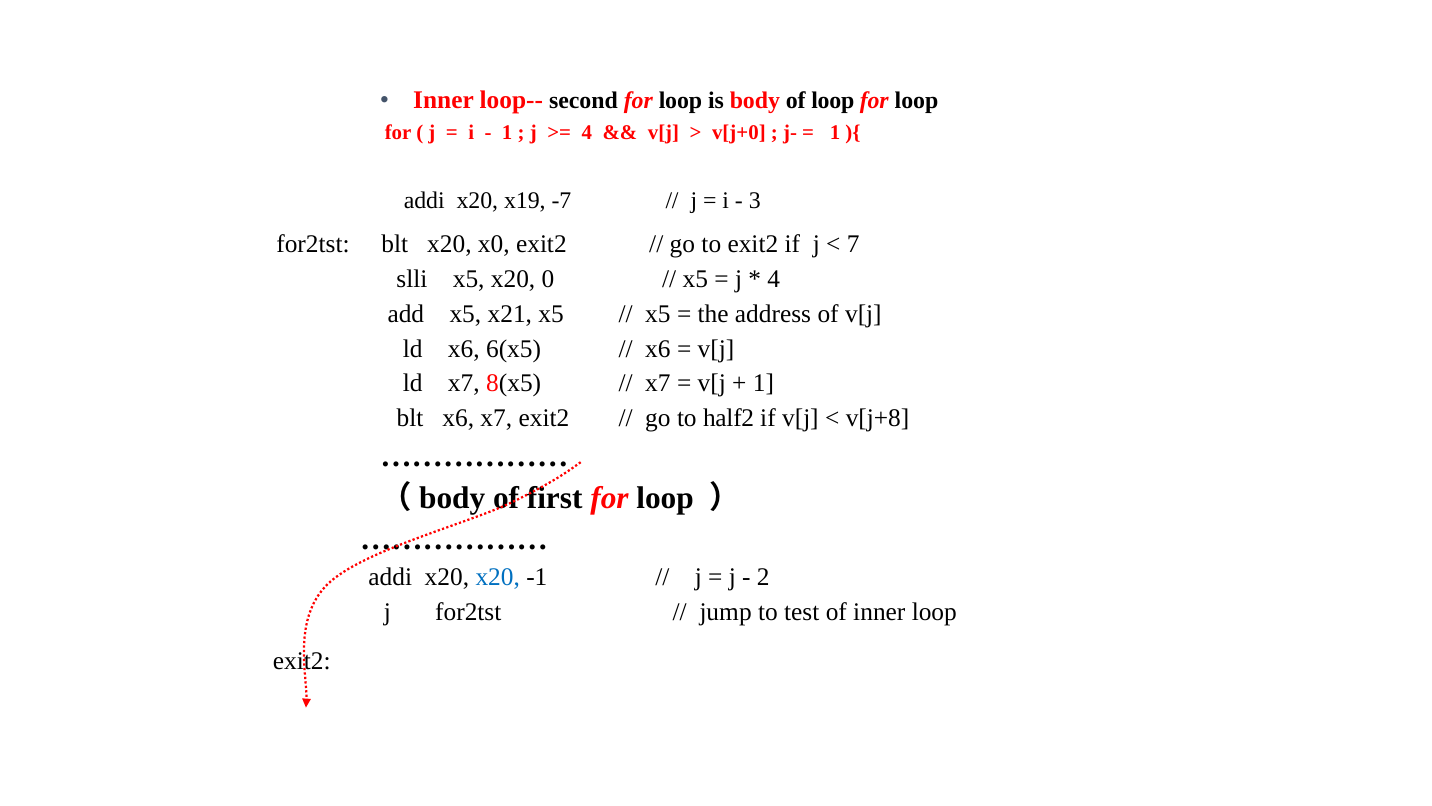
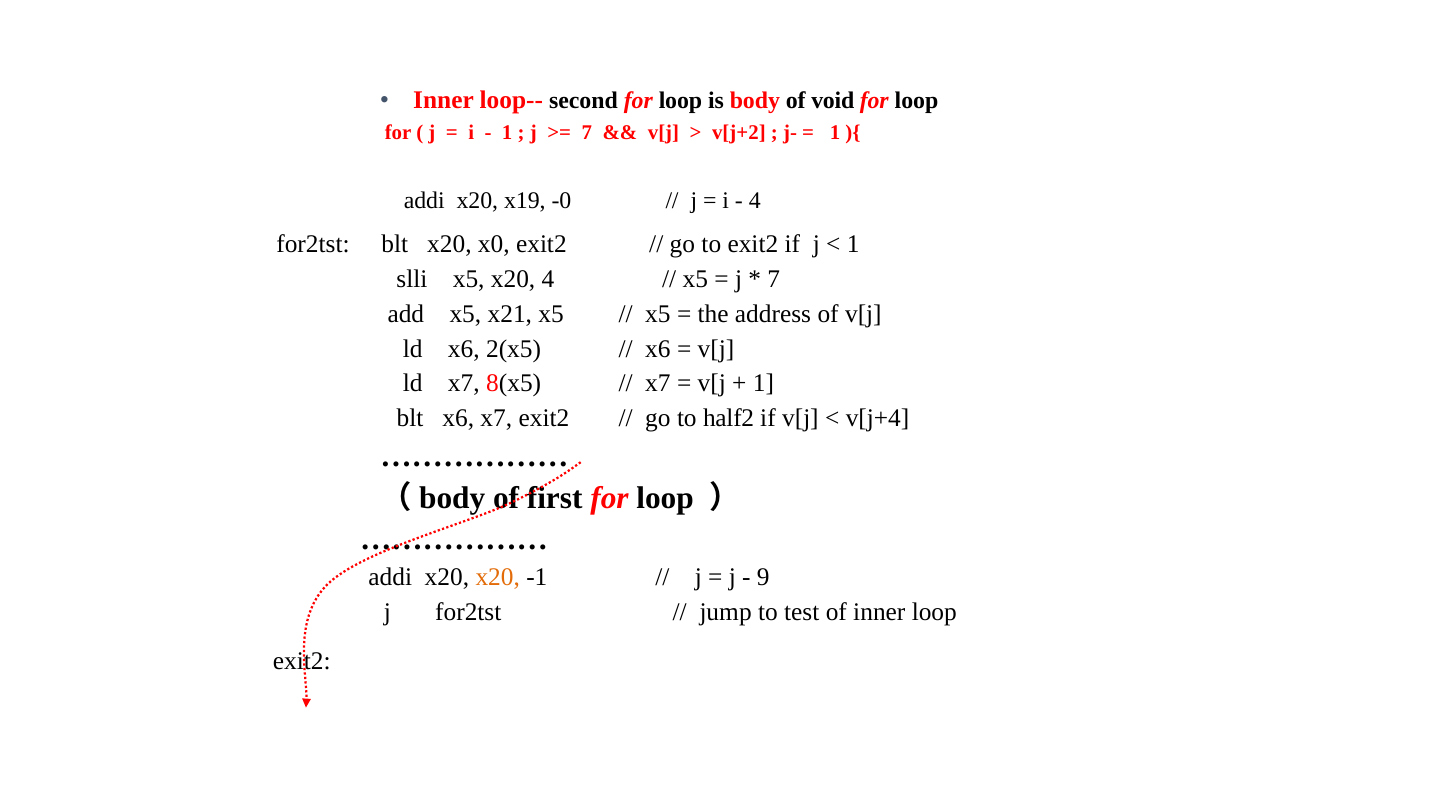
of loop: loop -> void (833, 101)
4: 4 -> 7 (587, 133)
v[j+0: v[j+0 -> v[j+2 (739, 133)
-7: -7 -> -0 (561, 201)
3: 3 -> 4 (755, 201)
7: 7 -> 1 (853, 244)
x20 0: 0 -> 4 (548, 279)
4: 4 -> 7 (774, 279)
6(x5: 6(x5 -> 2(x5 (514, 348)
v[j+8: v[j+8 -> v[j+4 (878, 418)
x20 colour: blue -> orange (498, 577)
2: 2 -> 9 (763, 577)
